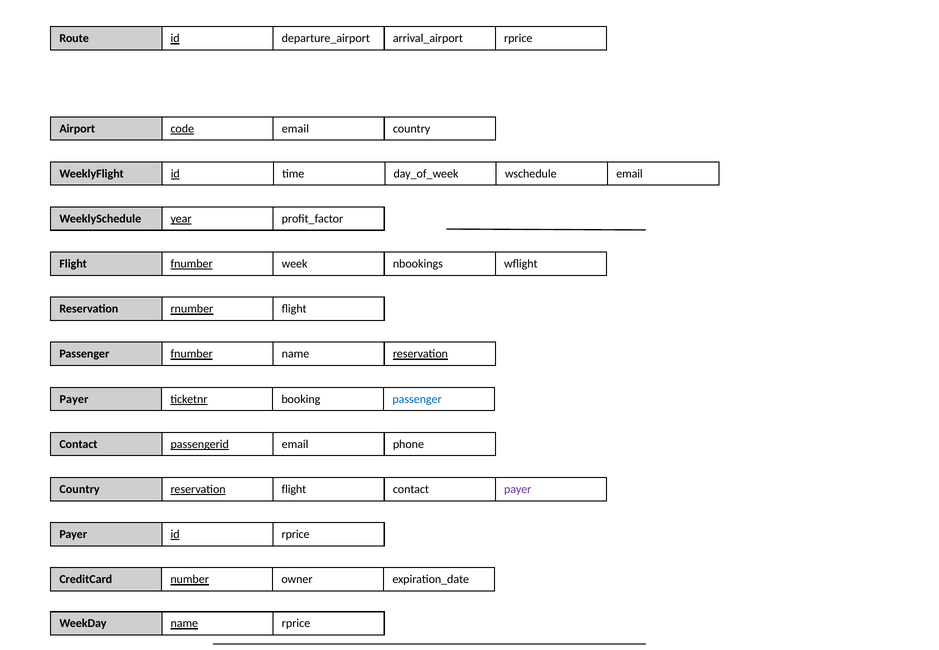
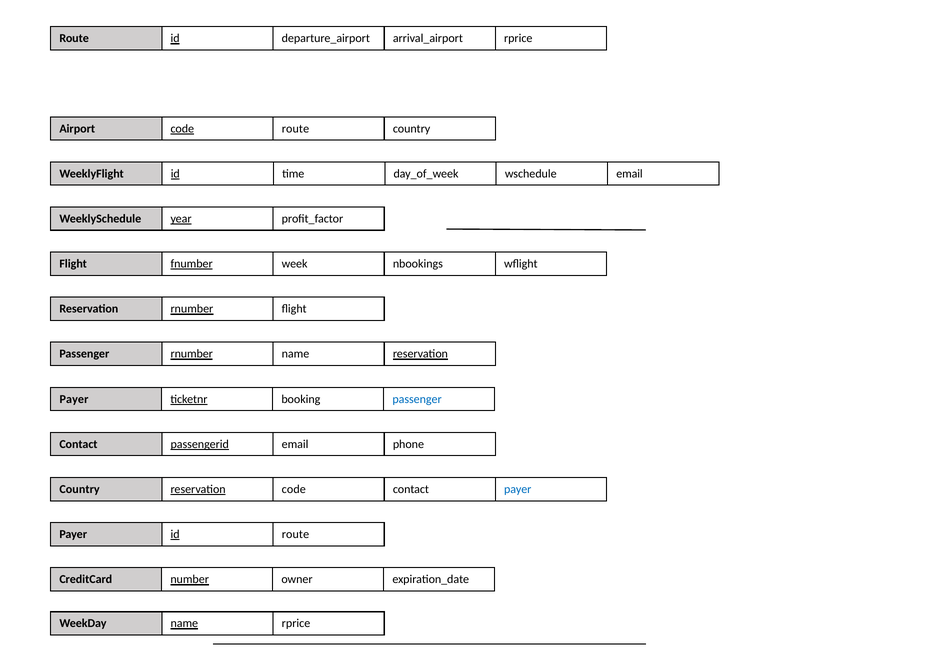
code email: email -> route (295, 129)
Passenger fnumber: fnumber -> rnumber (192, 354)
reservation flight: flight -> code (294, 489)
payer colour: purple -> blue (518, 489)
id rprice: rprice -> route (295, 534)
